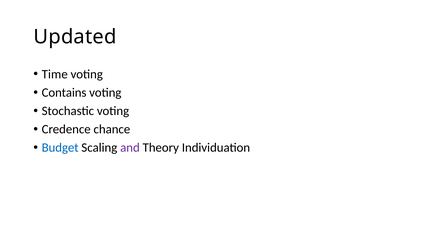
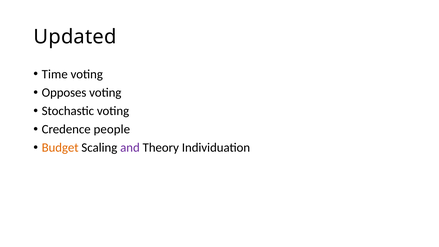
Contains: Contains -> Opposes (64, 93)
chance: chance -> people (112, 129)
Budget colour: blue -> orange (60, 148)
